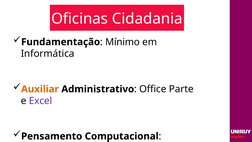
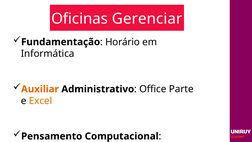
Cidadania: Cidadania -> Gerenciar (147, 19)
Mínimo: Mínimo -> Horário (123, 42)
Excel colour: purple -> orange (41, 101)
